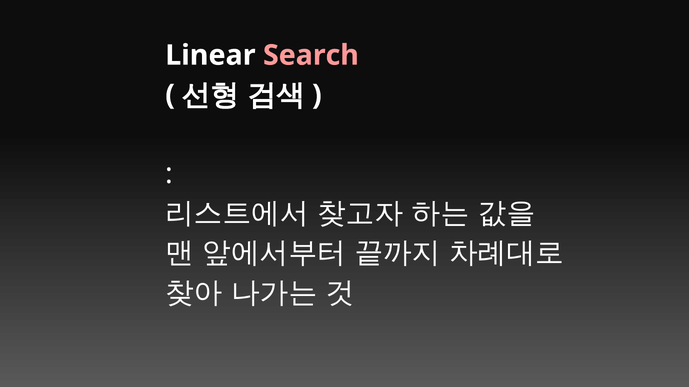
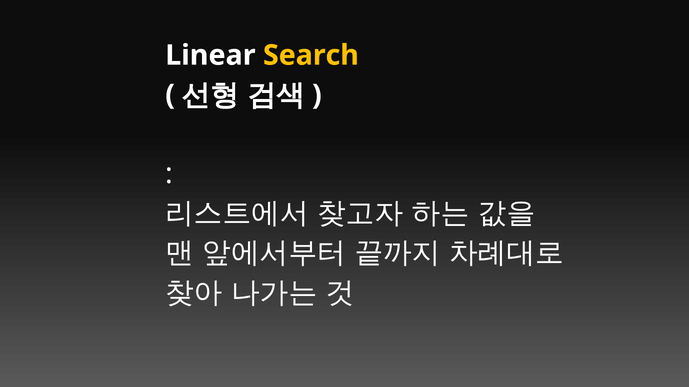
Search colour: pink -> yellow (311, 55)
